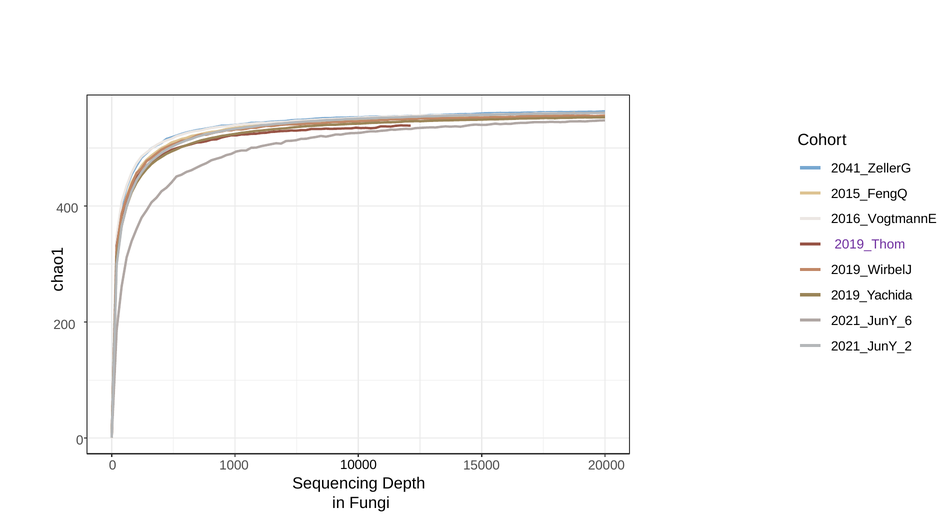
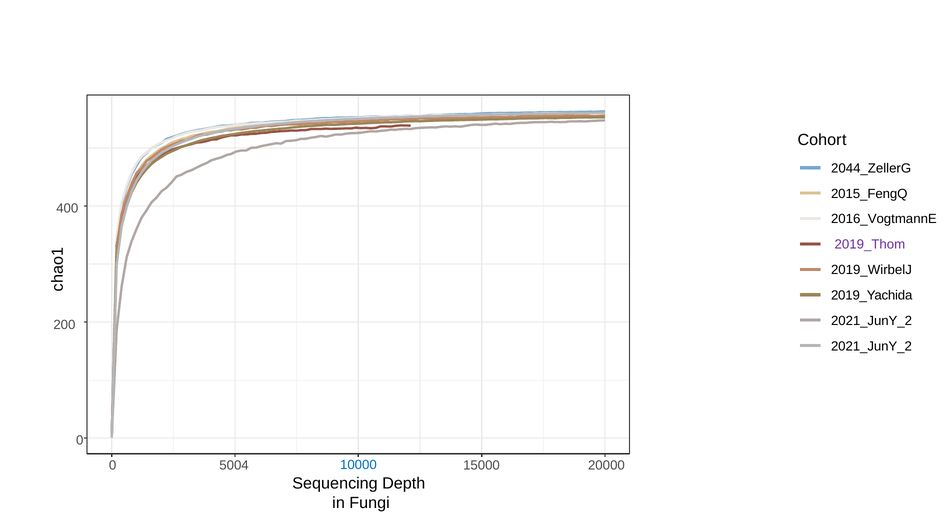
2041_ZellerG: 2041_ZellerG -> 2044_ZellerG (871, 168)
2021_JunY_6: 2021_JunY_6 -> 2021_JunY_2 (872, 321)
10000 colour: black -> blue (358, 465)
1000: 1000 -> 5004 (234, 465)
